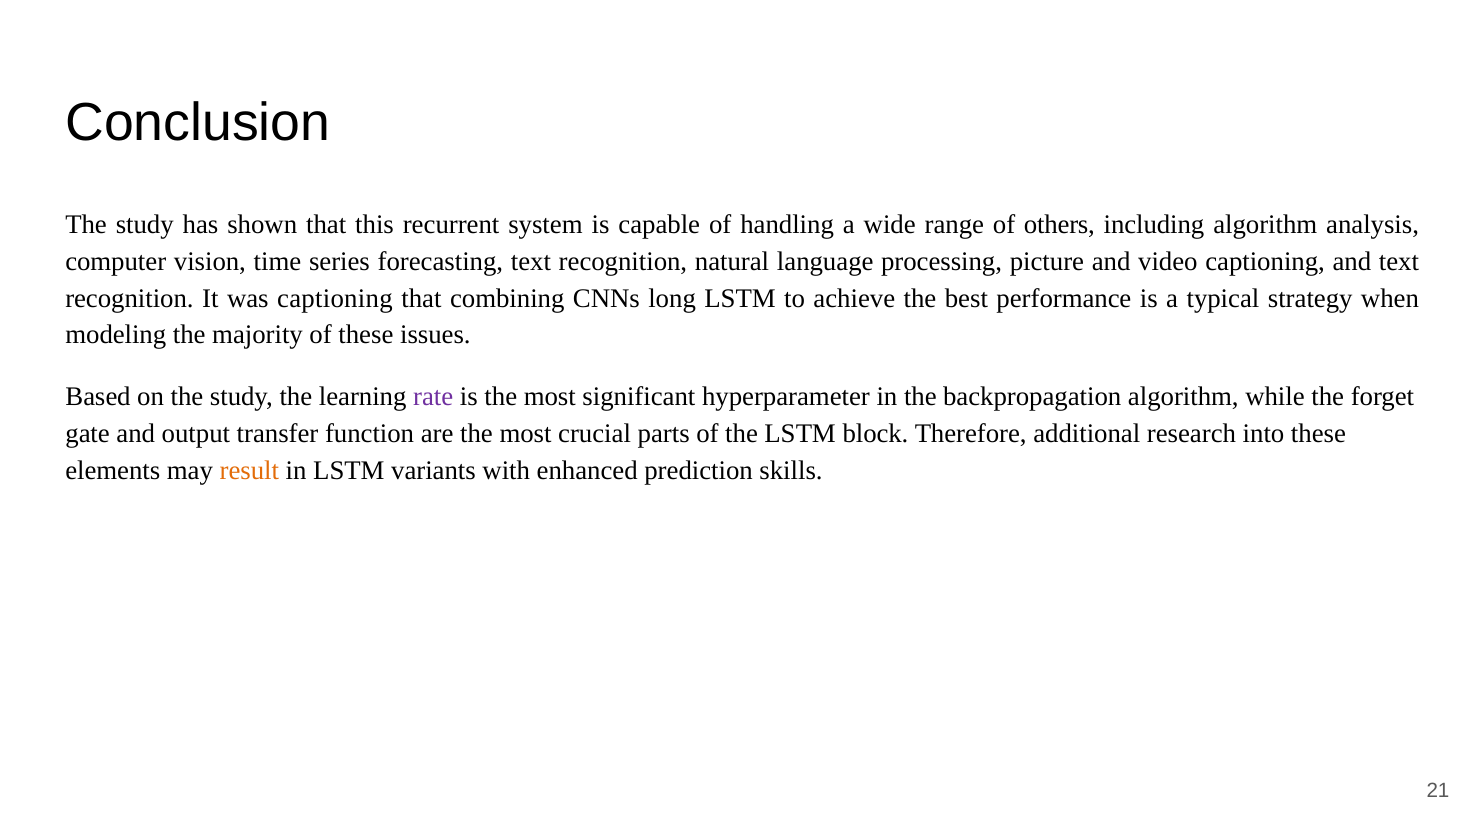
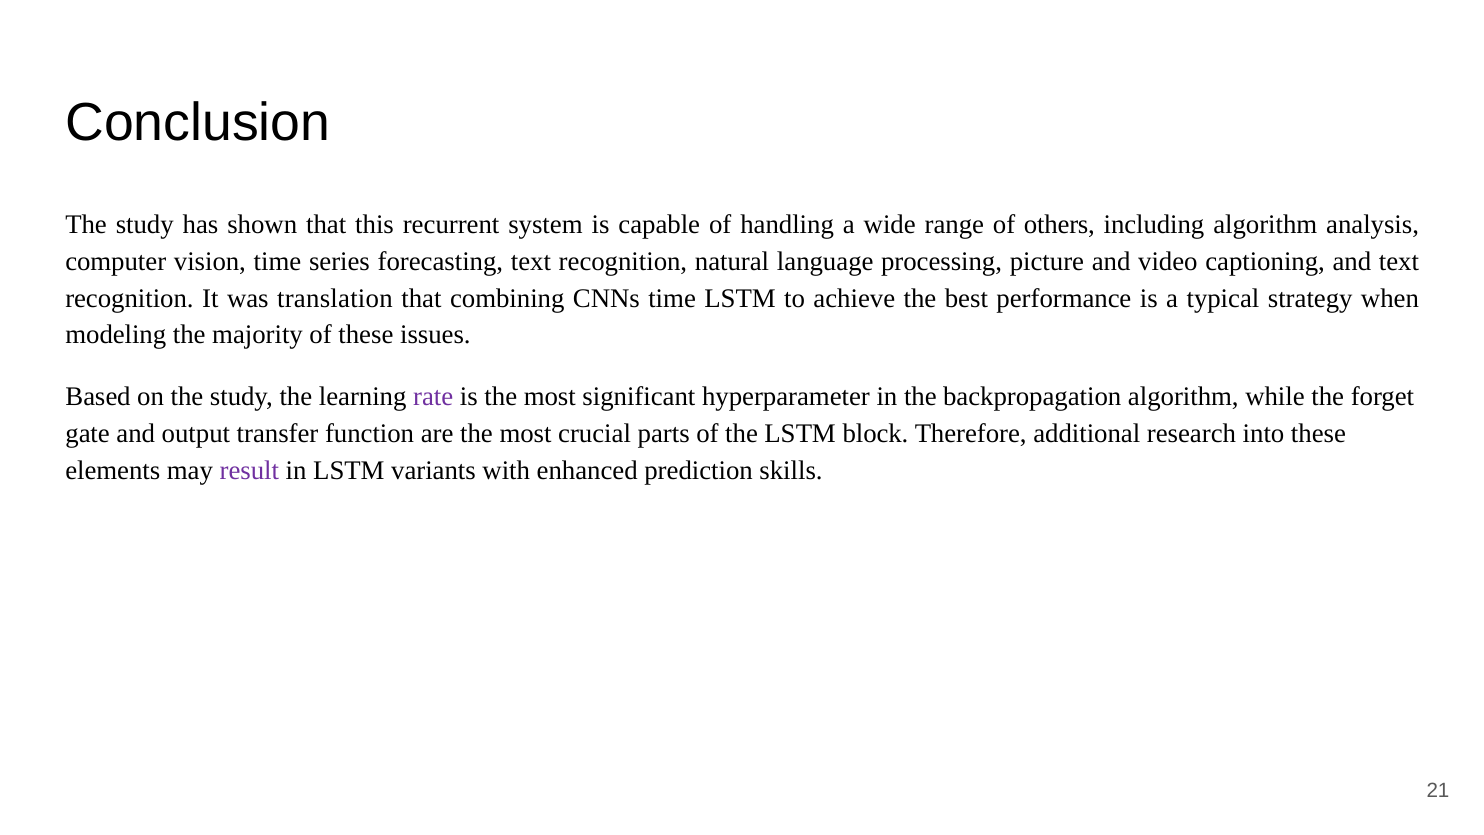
was captioning: captioning -> translation (335, 298)
CNNs long: long -> time (672, 298)
result colour: orange -> purple (249, 470)
